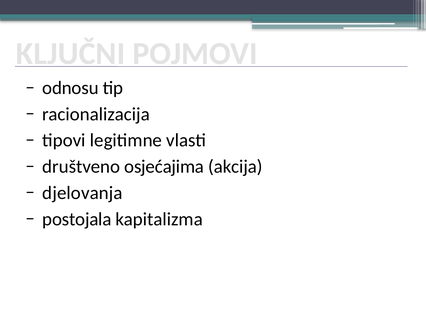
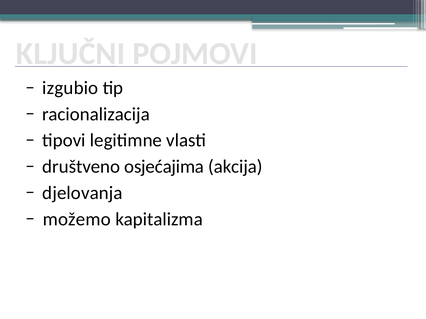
odnosu: odnosu -> izgubio (70, 88)
postojala: postojala -> možemo (77, 219)
